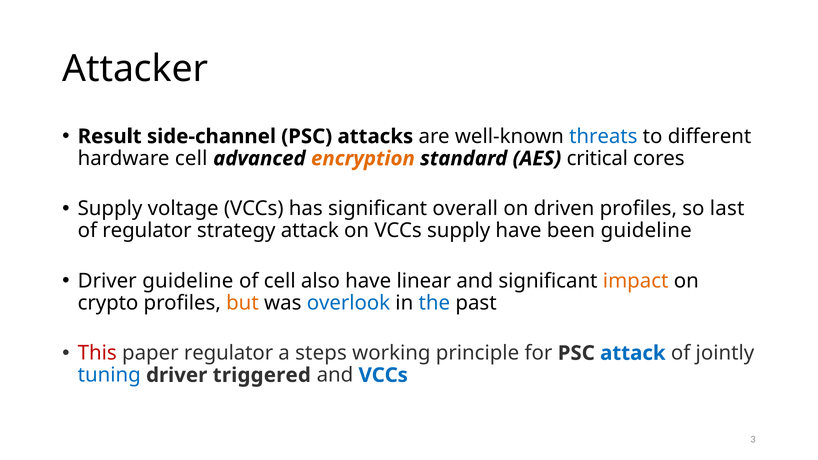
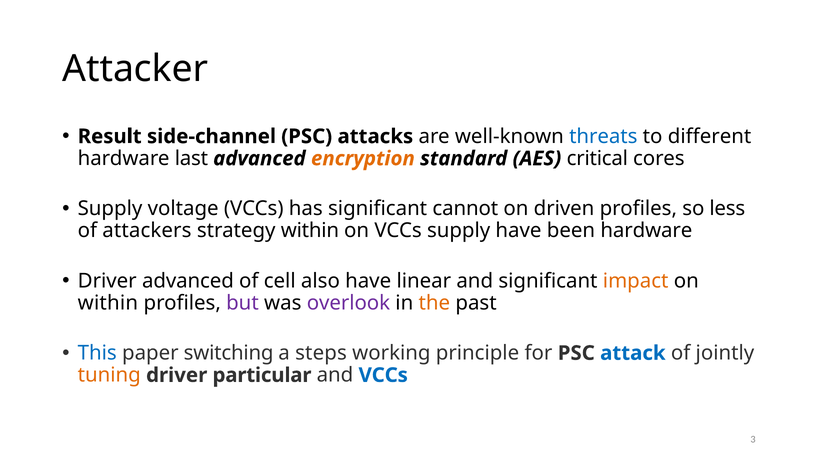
hardware cell: cell -> last (191, 159)
overall: overall -> cannot (465, 209)
last: last -> less (727, 209)
of regulator: regulator -> attackers (147, 231)
strategy attack: attack -> within (310, 231)
been guideline: guideline -> hardware (646, 231)
Driver guideline: guideline -> advanced (188, 281)
crypto: crypto -> within (108, 303)
but colour: orange -> purple (242, 303)
overlook colour: blue -> purple (348, 303)
the colour: blue -> orange (434, 303)
This colour: red -> blue (97, 353)
paper regulator: regulator -> switching (229, 353)
tuning colour: blue -> orange (109, 375)
triggered: triggered -> particular (262, 375)
